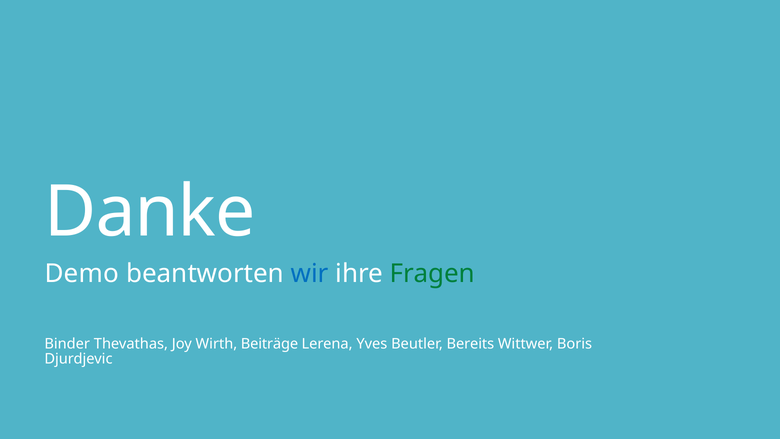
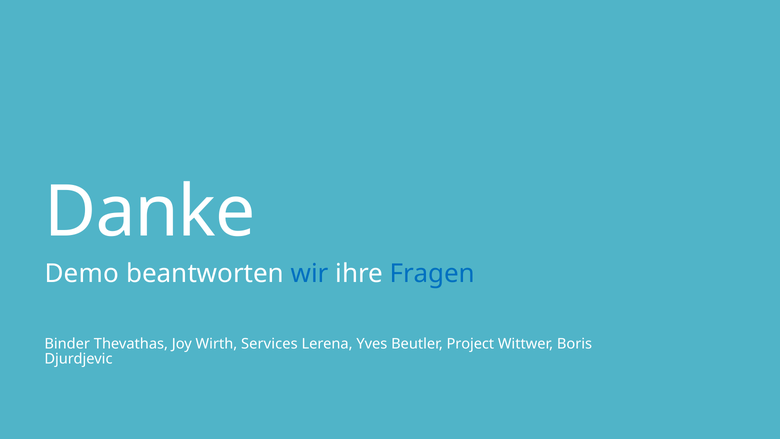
Fragen colour: green -> blue (432, 274)
Beiträge: Beiträge -> Services (269, 344)
Bereits: Bereits -> Project (470, 344)
